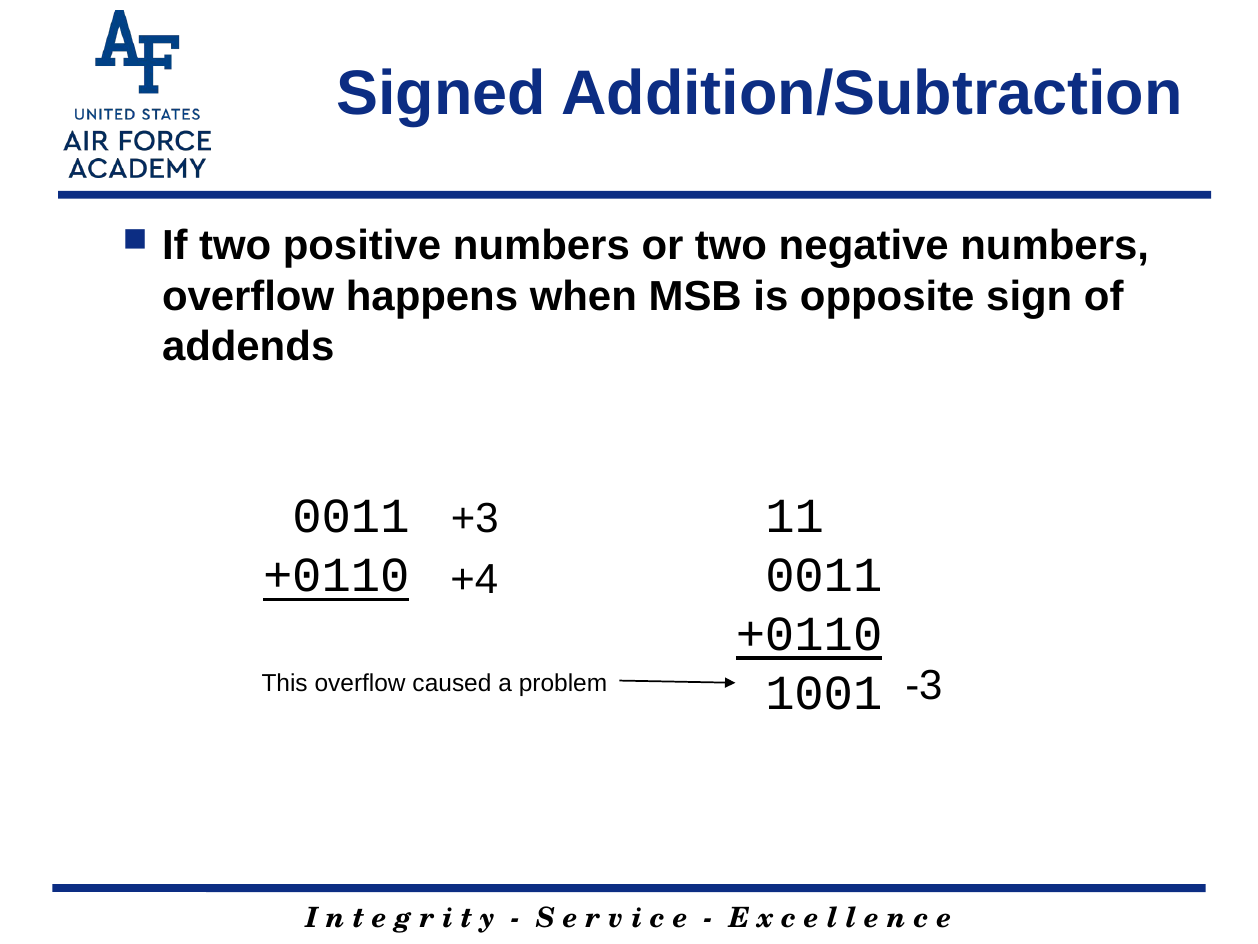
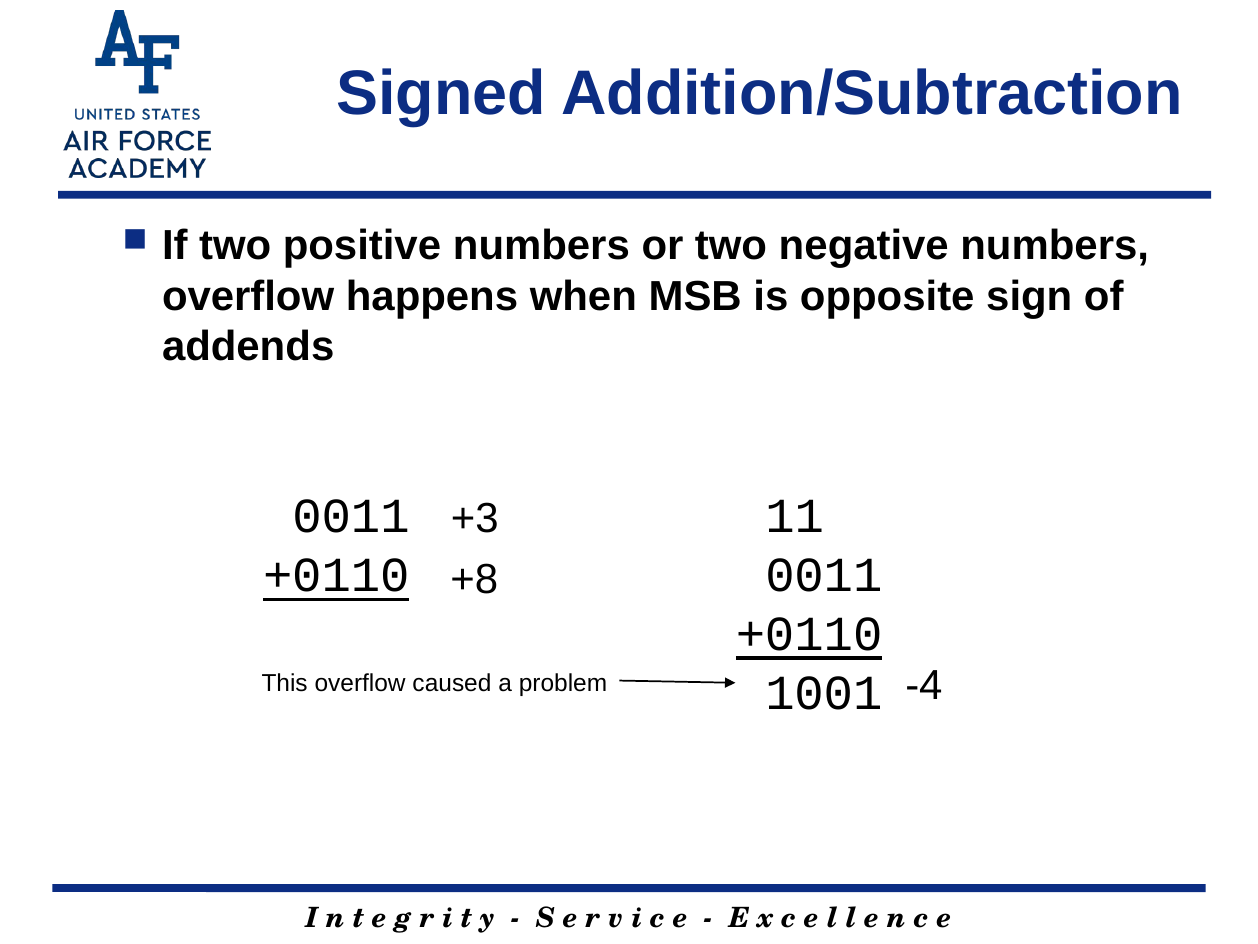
+4: +4 -> +8 (474, 580)
-3: -3 -> -4 (924, 685)
